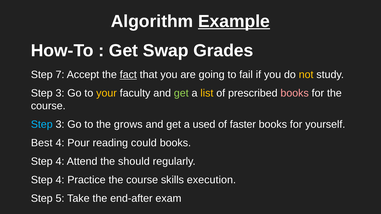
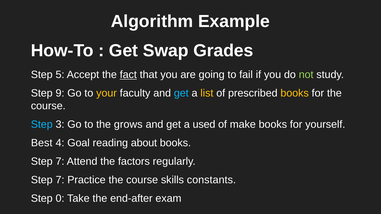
Example underline: present -> none (234, 21)
7: 7 -> 5 (60, 75)
not colour: yellow -> light green (306, 75)
3: 3 -> 9 (60, 93)
get colour: light green -> light blue (181, 93)
books colour: pink -> yellow (295, 93)
faster: faster -> make (243, 125)
Pour: Pour -> Goal (79, 143)
could: could -> about (144, 143)
4: 4 -> 7 (60, 162)
should: should -> factors (134, 162)
4: 4 -> 7 (60, 180)
execution: execution -> constants (211, 180)
5: 5 -> 0 (60, 199)
